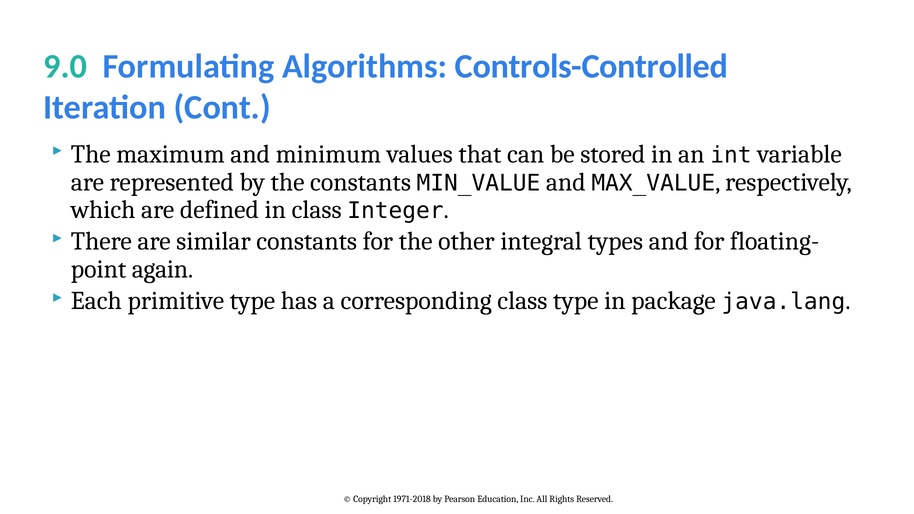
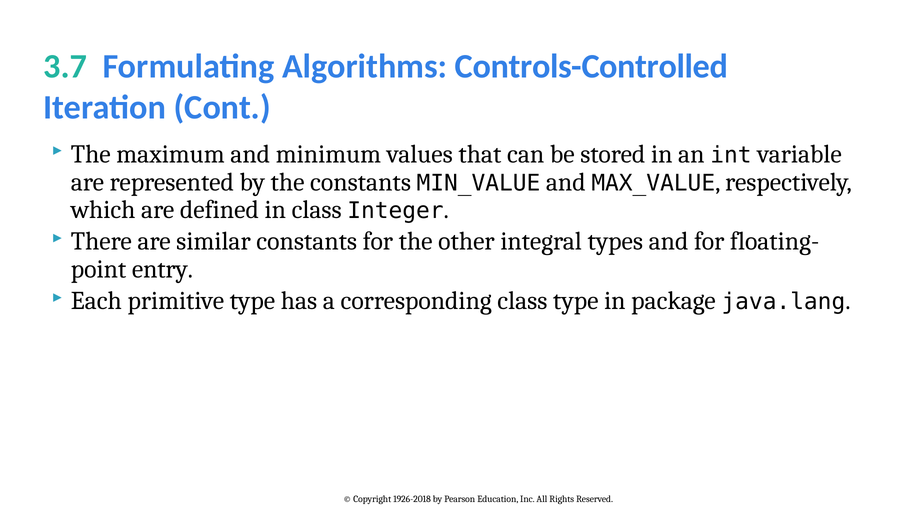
9.0: 9.0 -> 3.7 (65, 66)
again: again -> entry (162, 269)
1971-2018: 1971-2018 -> 1926-2018 (412, 499)
